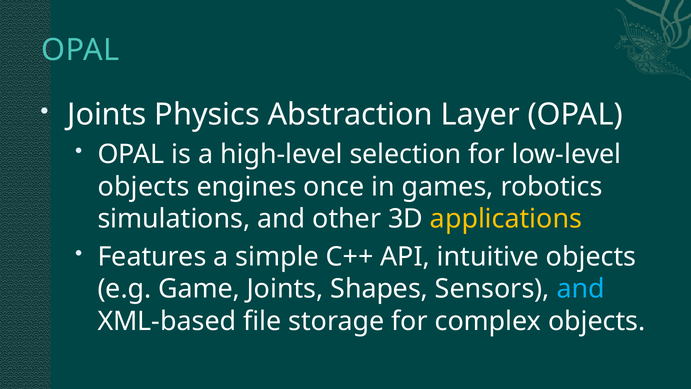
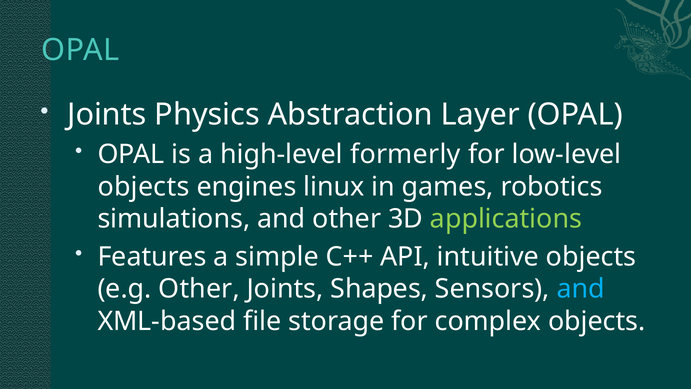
selection: selection -> formerly (405, 154)
once: once -> linux (334, 187)
applications colour: yellow -> light green (506, 219)
e.g Game: Game -> Other (199, 289)
